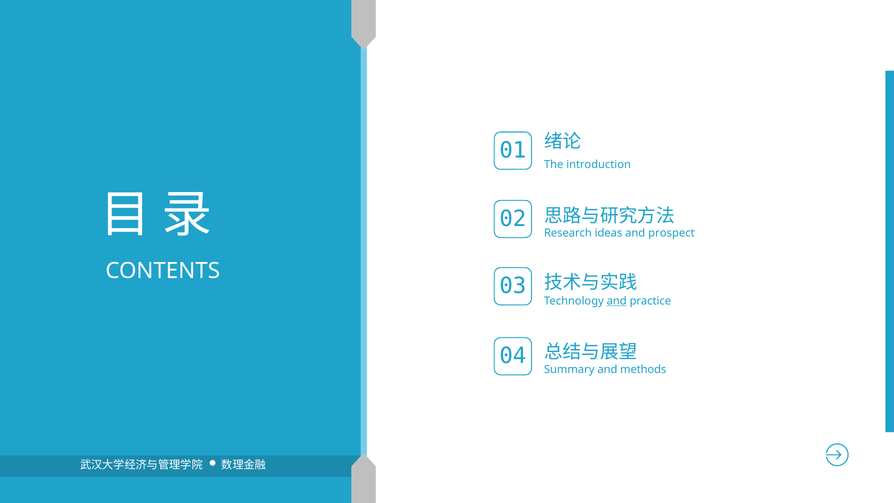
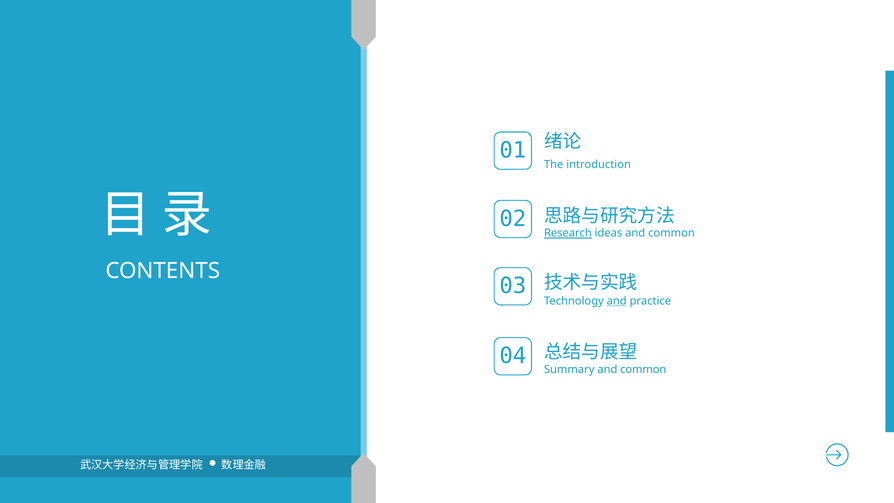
Research underline: none -> present (568, 233)
ideas and prospect: prospect -> common (671, 233)
Summary and methods: methods -> common (643, 369)
